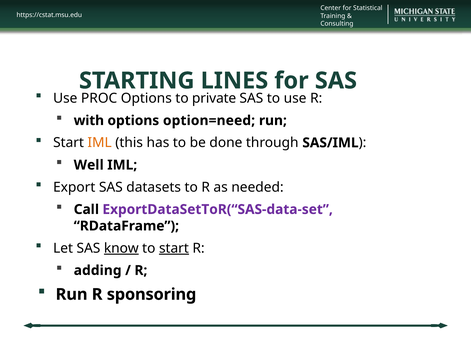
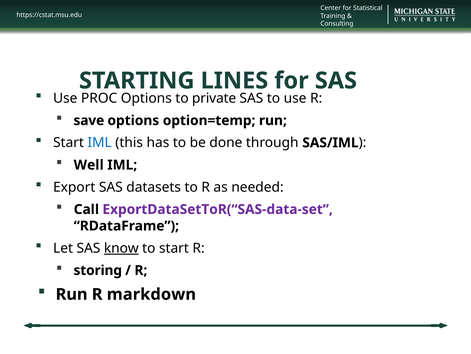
with: with -> save (89, 120)
option=need: option=need -> option=temp (209, 120)
IML colour: orange -> blue (100, 142)
start underline: present -> none (174, 248)
adding: adding -> storing (98, 270)
sponsoring: sponsoring -> markdown (151, 294)
